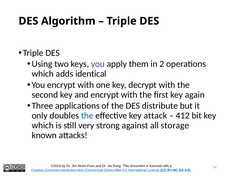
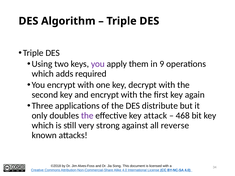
2: 2 -> 9 (162, 64)
identical: identical -> required (91, 74)
the colour: blue -> purple (87, 116)
412: 412 -> 468 (183, 116)
storage: storage -> reverse (175, 126)
